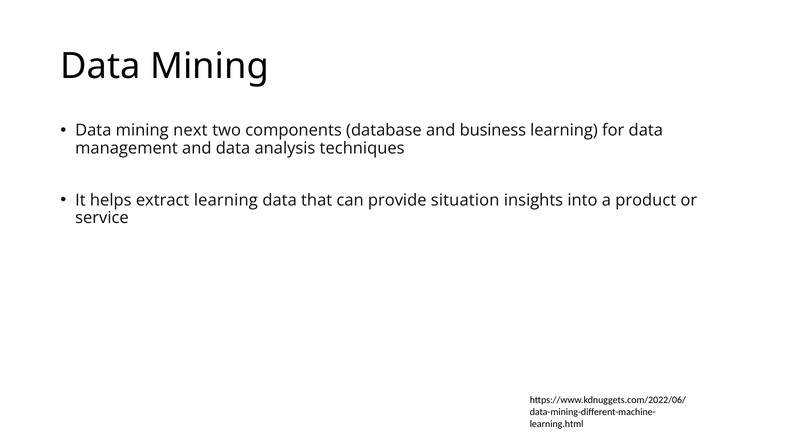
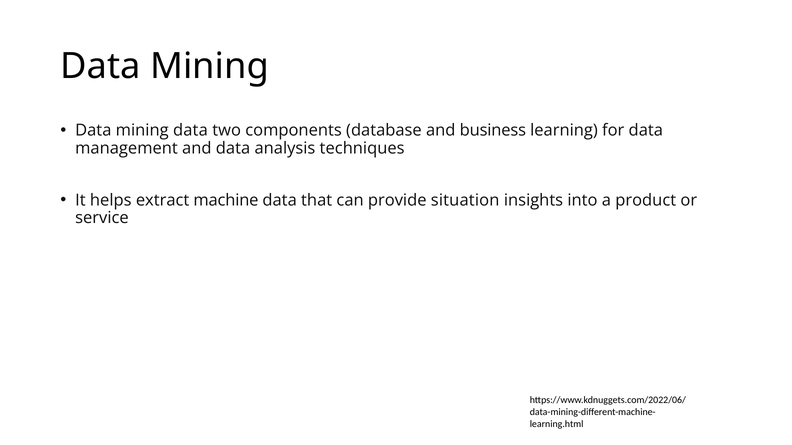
mining next: next -> data (190, 130)
extract learning: learning -> machine (226, 200)
